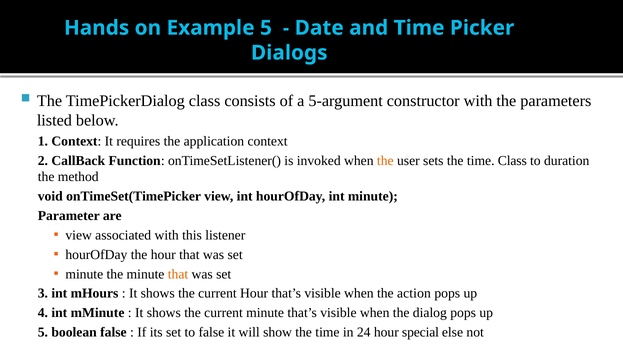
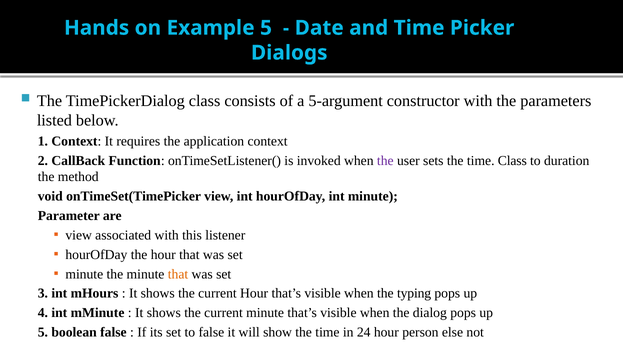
the colour: orange -> purple (385, 161)
action: action -> typing (414, 294)
special: special -> person (420, 333)
